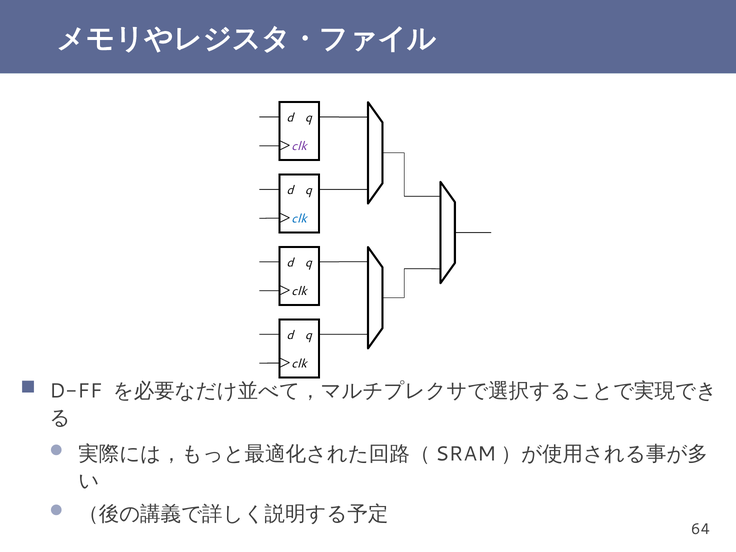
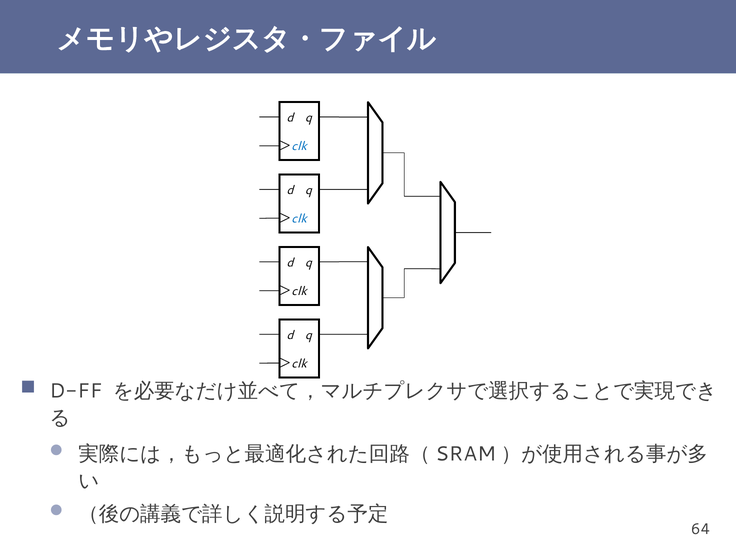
clk colour: purple -> blue (299, 146)
